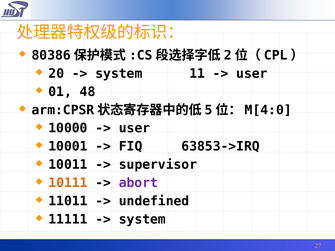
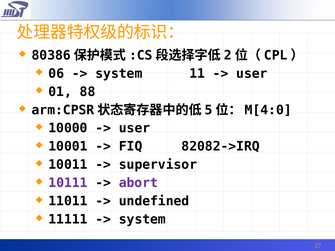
20: 20 -> 06 (56, 74)
48: 48 -> 88 (88, 92)
63853->IRQ: 63853->IRQ -> 82082->IRQ (221, 147)
10111 colour: orange -> purple (68, 183)
